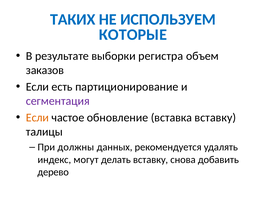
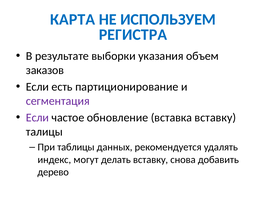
ТАКИХ: ТАКИХ -> КАРТА (73, 19)
КОТОРЫЕ: КОТОРЫЕ -> РЕГИСТРА (133, 35)
регистра: регистра -> указания (161, 56)
Если colour: orange -> purple (37, 117)
должны: должны -> таблицы (76, 147)
